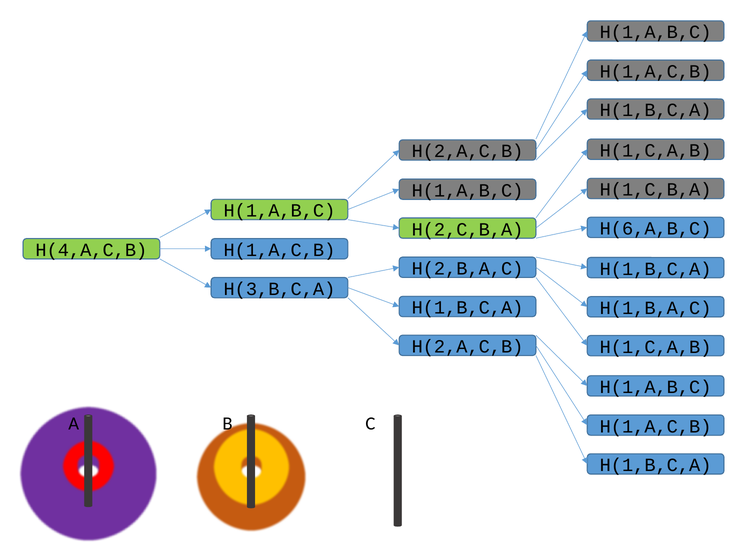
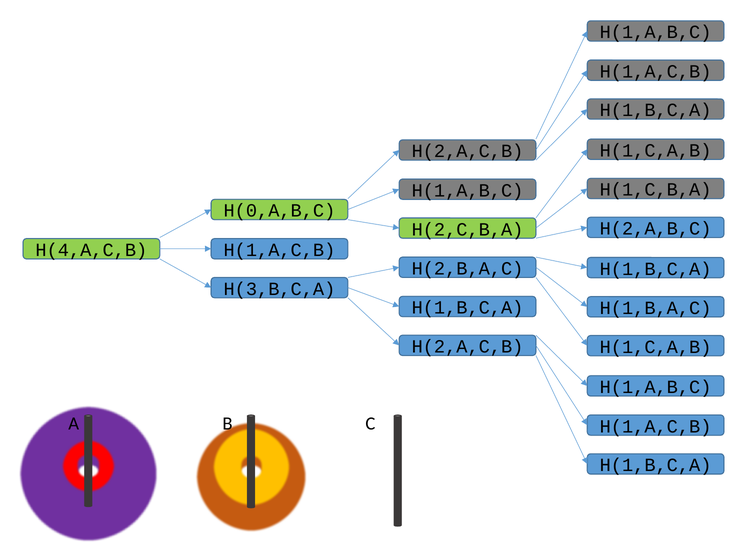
H(1,A,B,C: H(1,A,B,C -> H(0,A,B,C (279, 211)
H(6,A,B,C: H(6,A,B,C -> H(2,A,B,C (656, 229)
